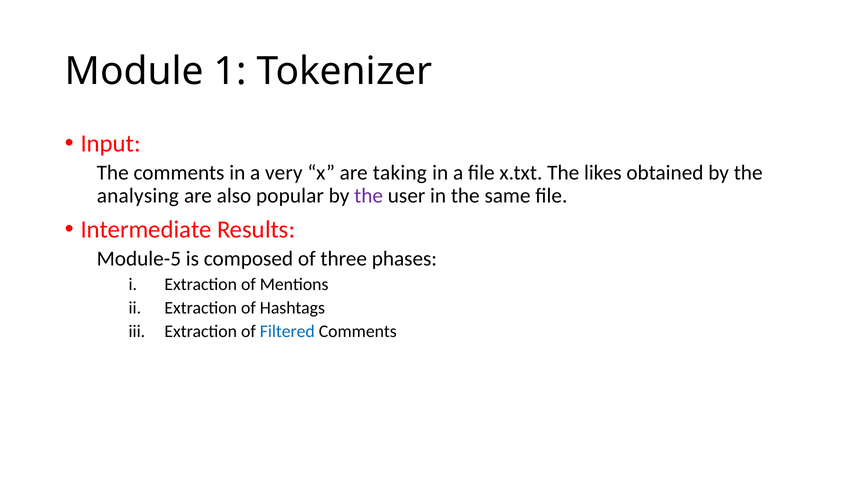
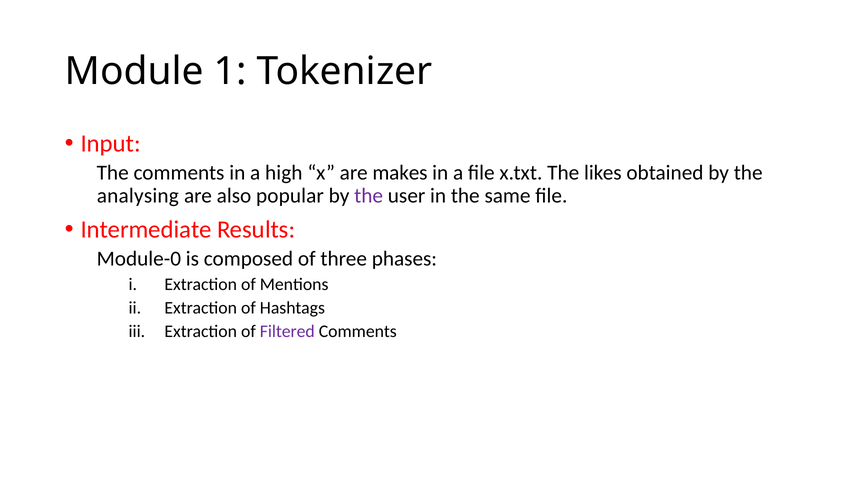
very: very -> high (284, 173)
taking: taking -> makes (400, 173)
Module-5: Module-5 -> Module-0 (139, 259)
Filtered colour: blue -> purple (287, 331)
